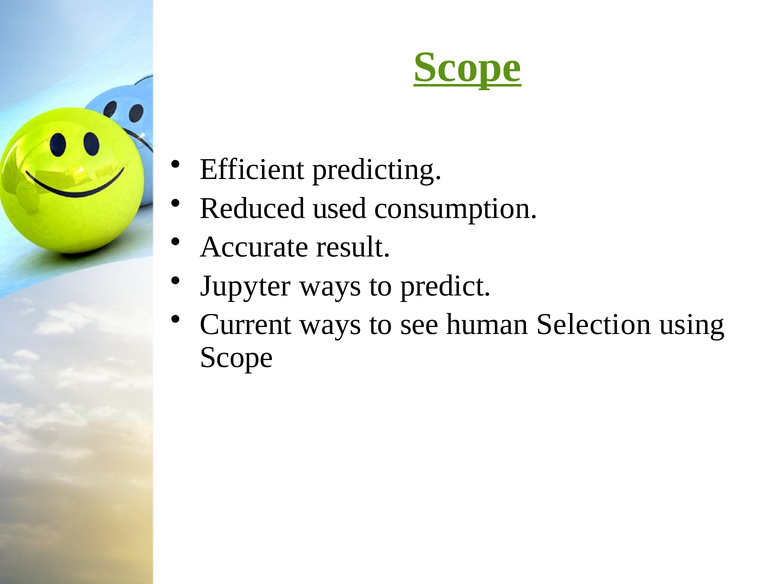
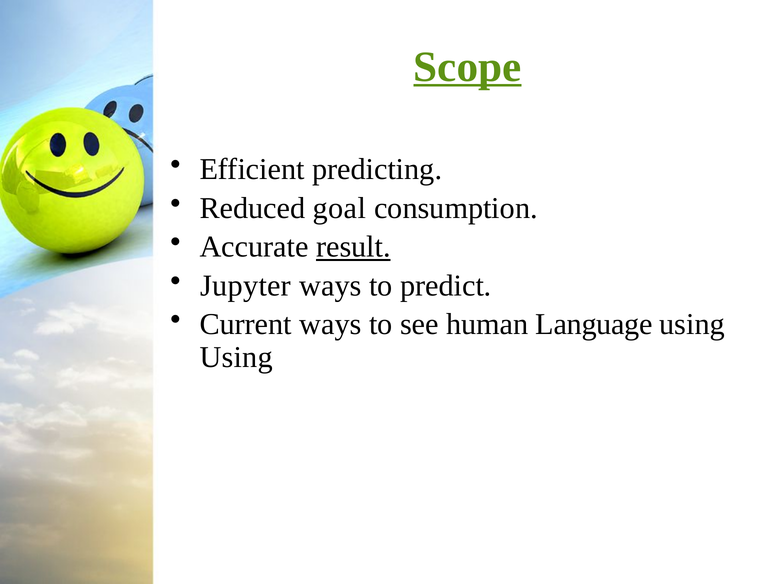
used: used -> goal (340, 208)
result underline: none -> present (353, 247)
Selection: Selection -> Language (594, 325)
Scope: Scope -> Using (236, 357)
